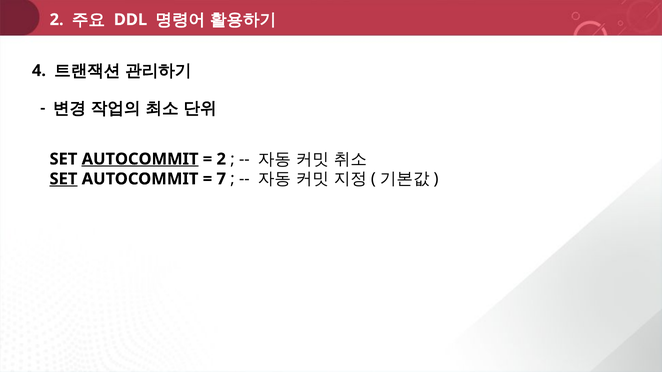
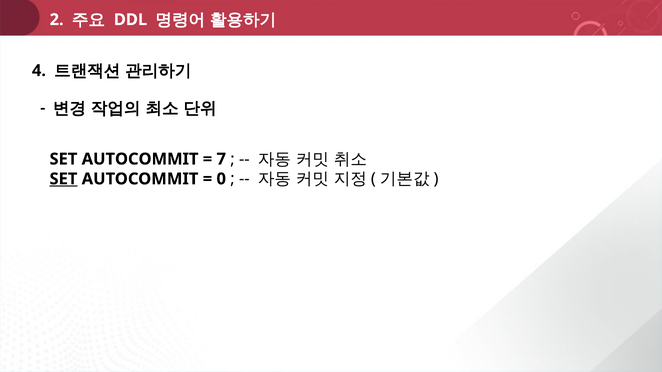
AUTOCOMMIT underline: present -> none (140, 159)
2: 2 -> 7 (221, 159)
7: 7 -> 0 (221, 179)
